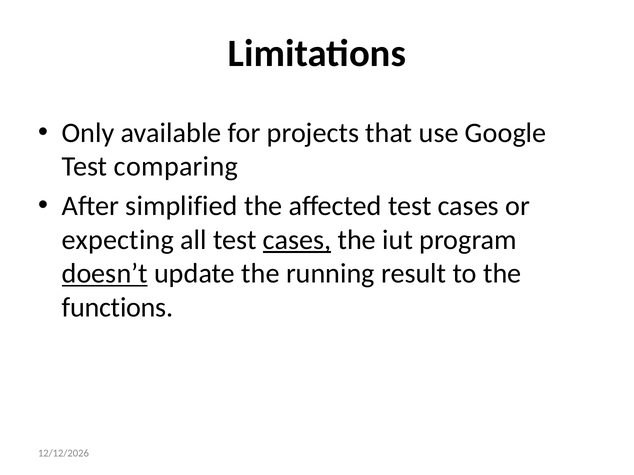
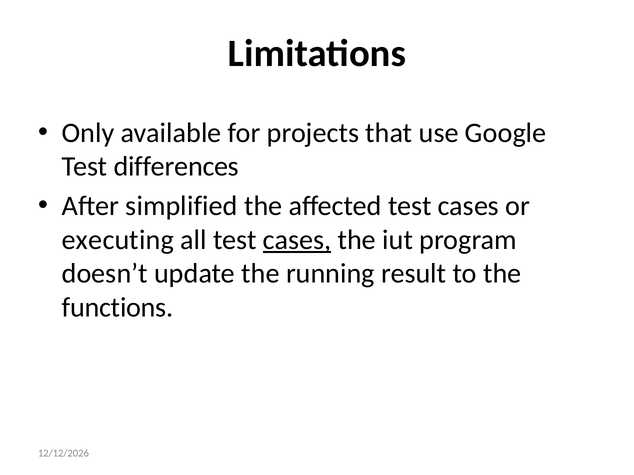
comparing: comparing -> differences (176, 167)
expecting: expecting -> executing (118, 240)
doesn’t underline: present -> none (105, 274)
